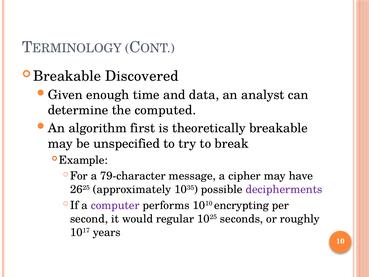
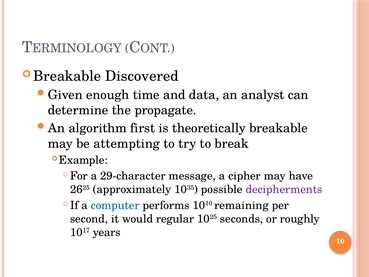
computed: computed -> propagate (165, 110)
unspecified: unspecified -> attempting (127, 143)
79-character: 79-character -> 29-character (133, 176)
computer colour: purple -> blue (115, 205)
encrypting: encrypting -> remaining (241, 205)
